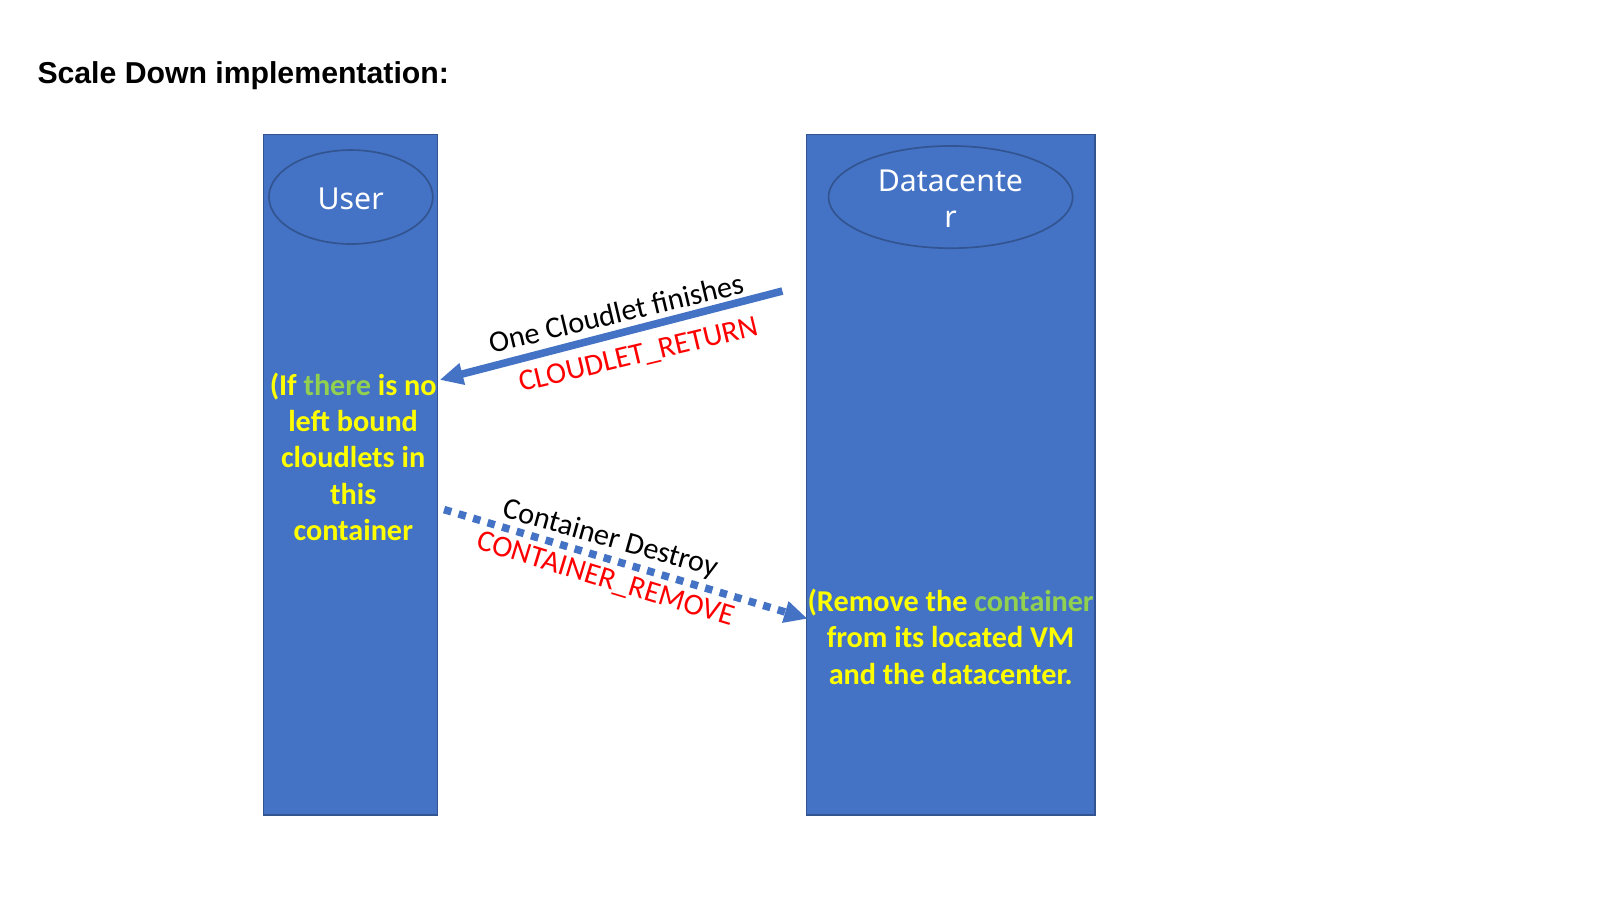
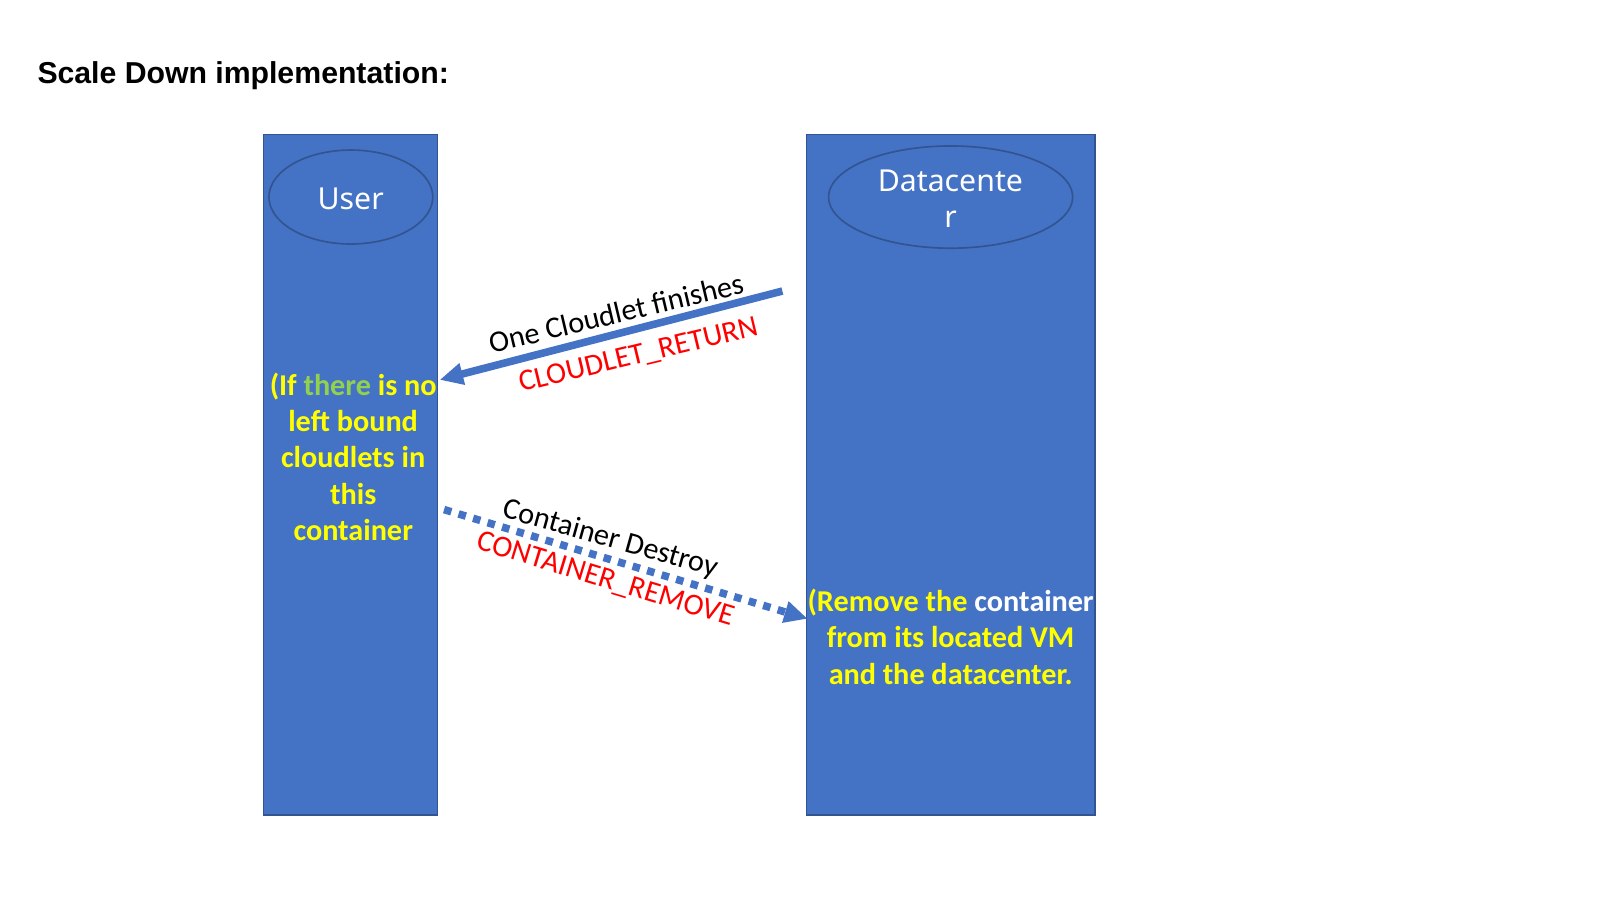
container colour: light green -> white (1034, 602)
